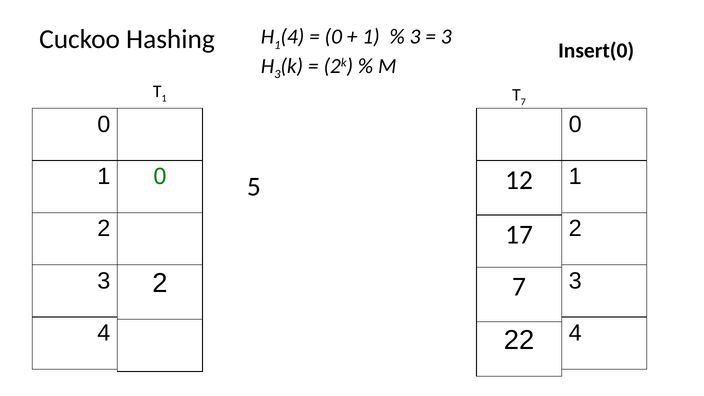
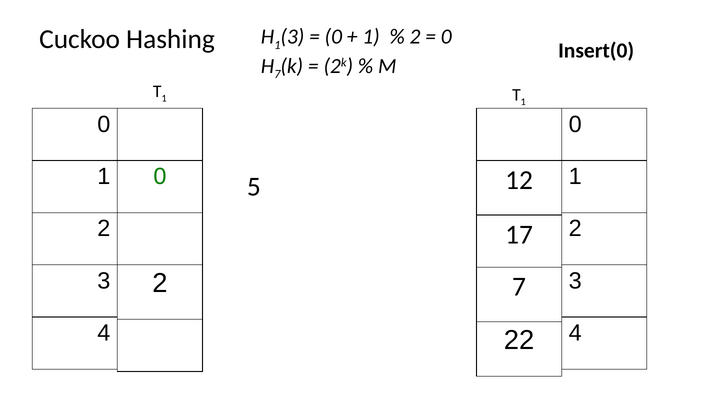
1 4: 4 -> 3 (292, 37)
3: 3 -> 2 (415, 37)
3: 3 -> 0 (446, 37)
3: 3 -> 7 (277, 74)
7: 7 -> 1 (523, 102)
